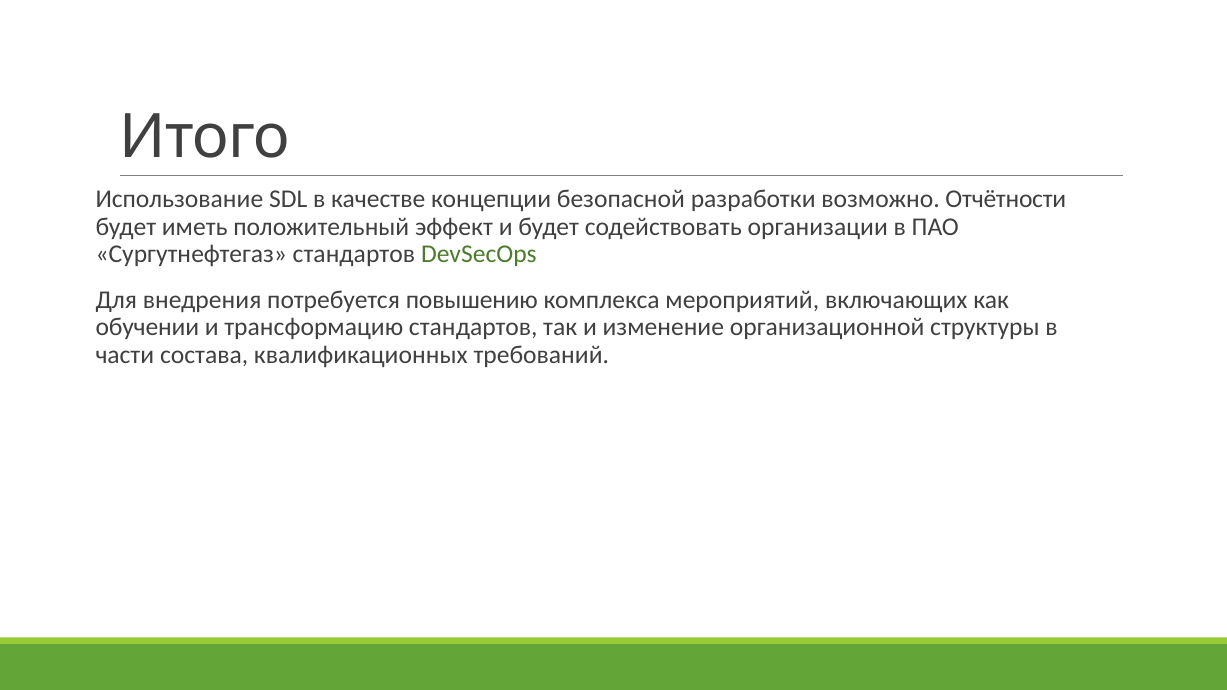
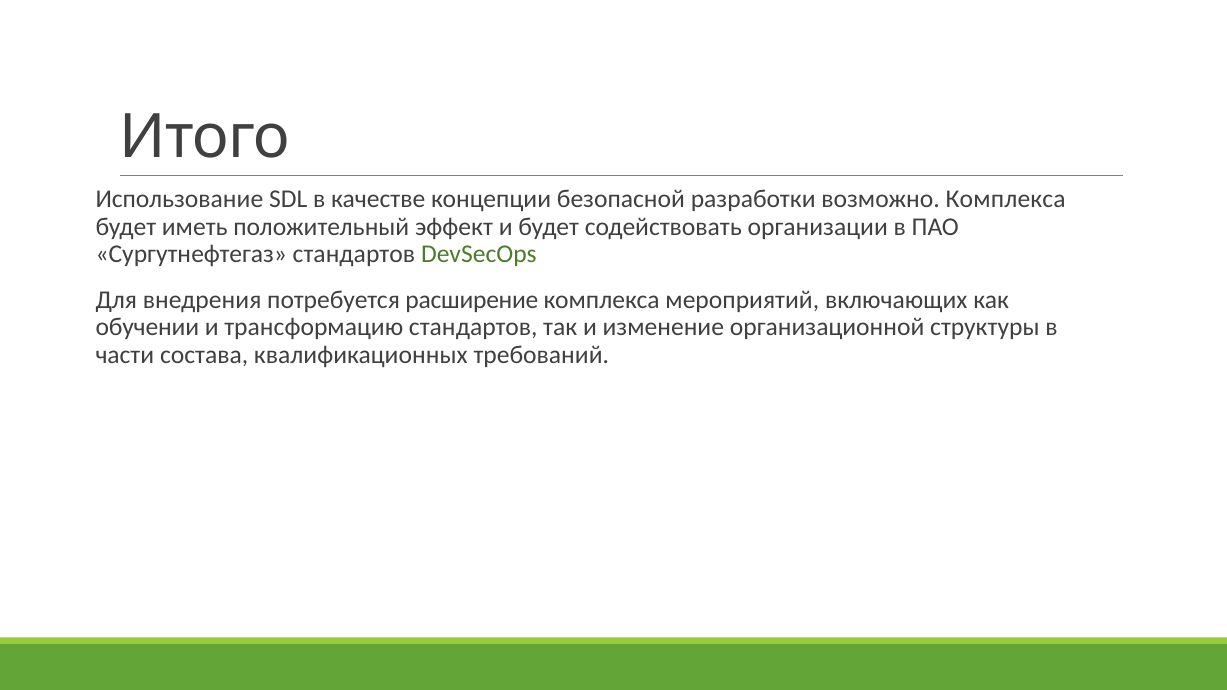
возможно Отчётности: Отчётности -> Комплекса (1006, 199)
повышению: повышению -> расширение (472, 300)
